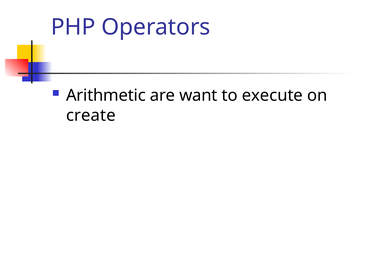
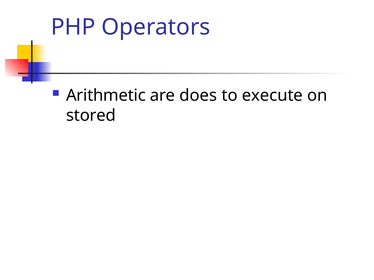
want: want -> does (198, 96)
create: create -> stored (91, 115)
